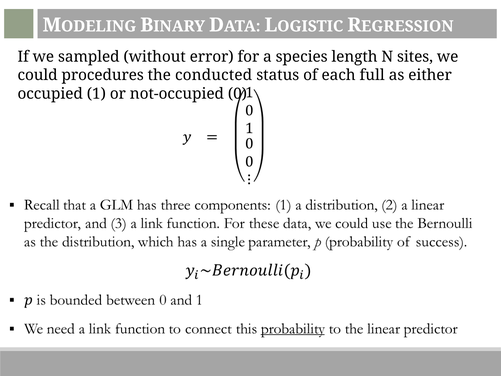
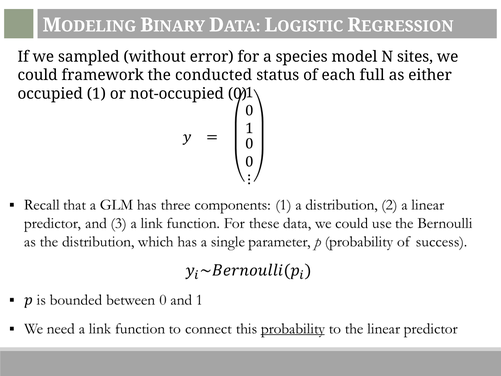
length: length -> model (354, 57)
procedures: procedures -> framework (103, 75)
